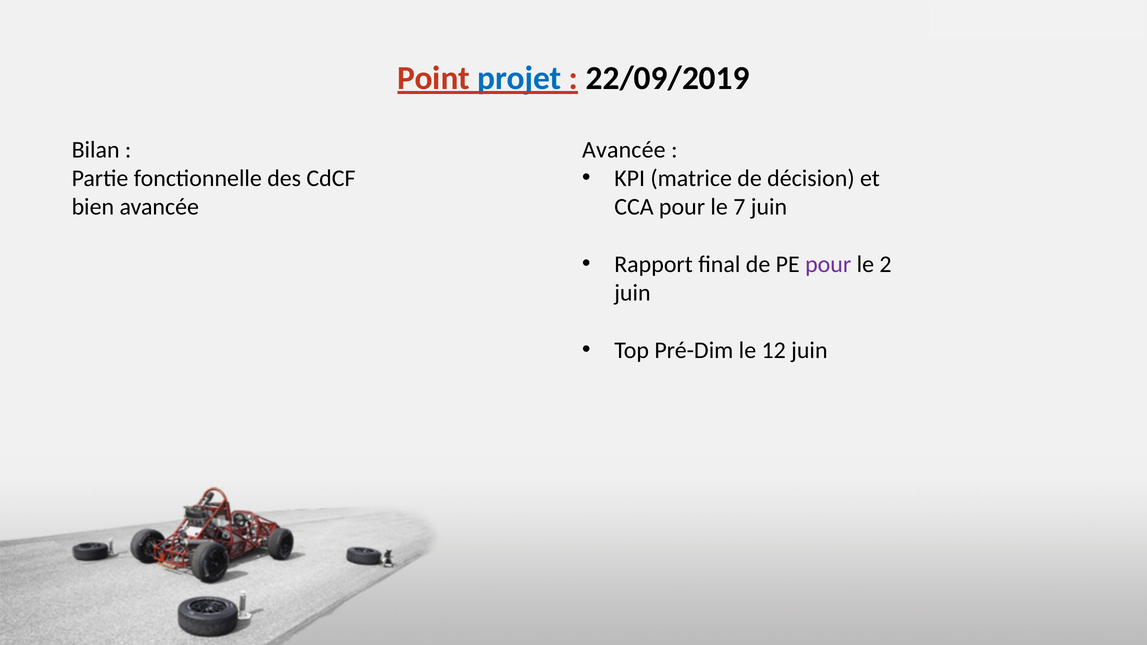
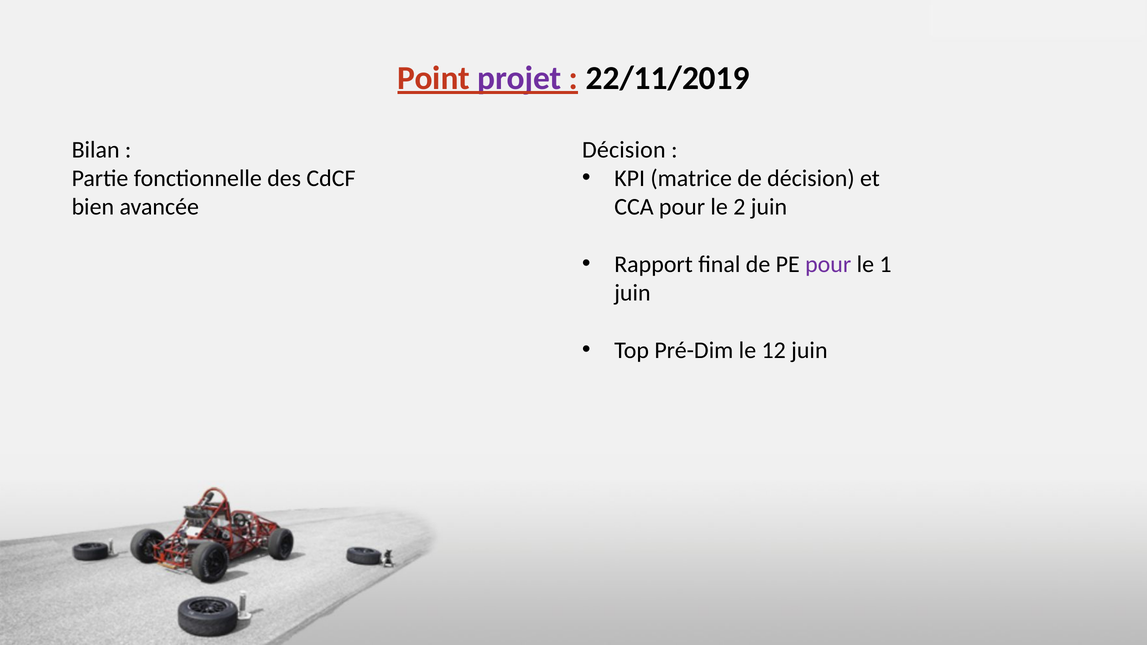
projet colour: blue -> purple (519, 78)
22/09/2019: 22/09/2019 -> 22/11/2019 (668, 78)
Avancée: Avancée -> Décision (624, 150)
7: 7 -> 2 (739, 207)
2: 2 -> 1 (886, 264)
